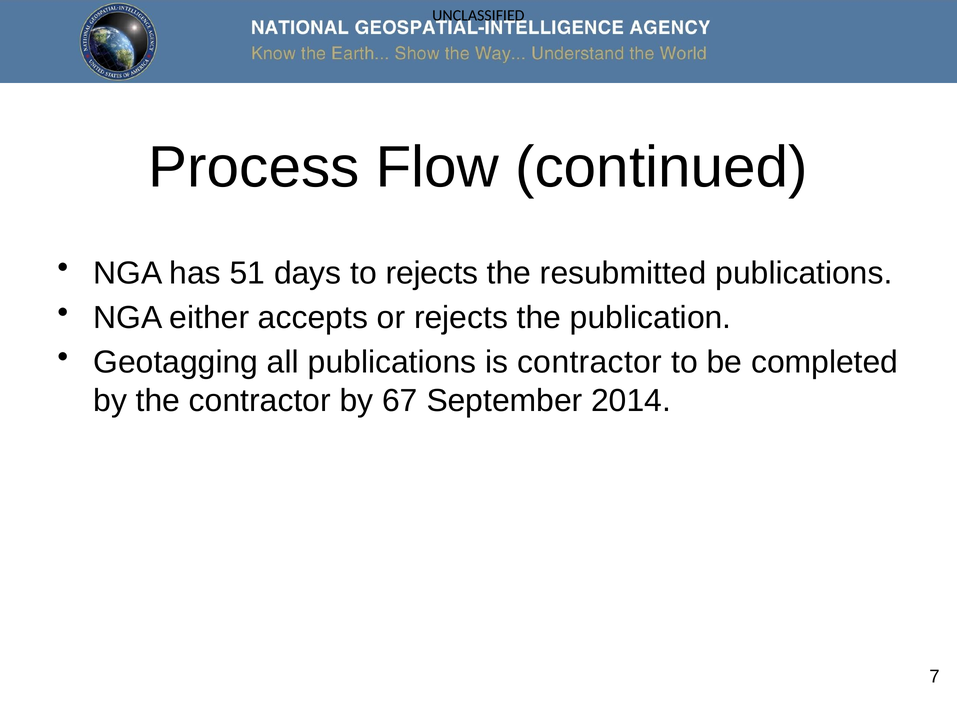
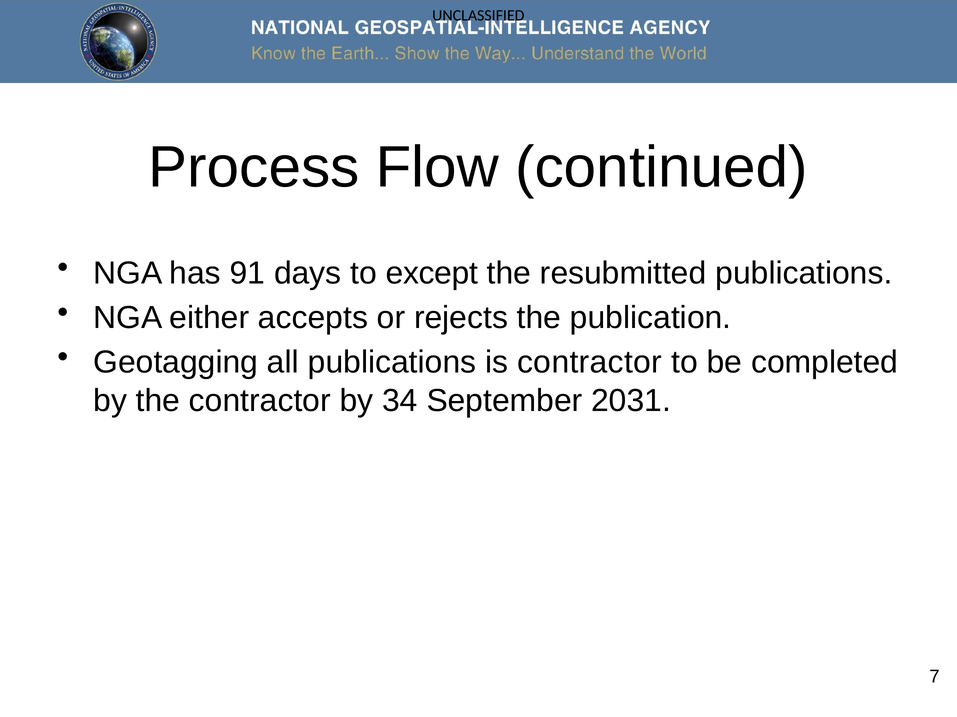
51: 51 -> 91 (247, 273)
to rejects: rejects -> except (432, 273)
67: 67 -> 34 (400, 401)
2014: 2014 -> 2031 (631, 401)
